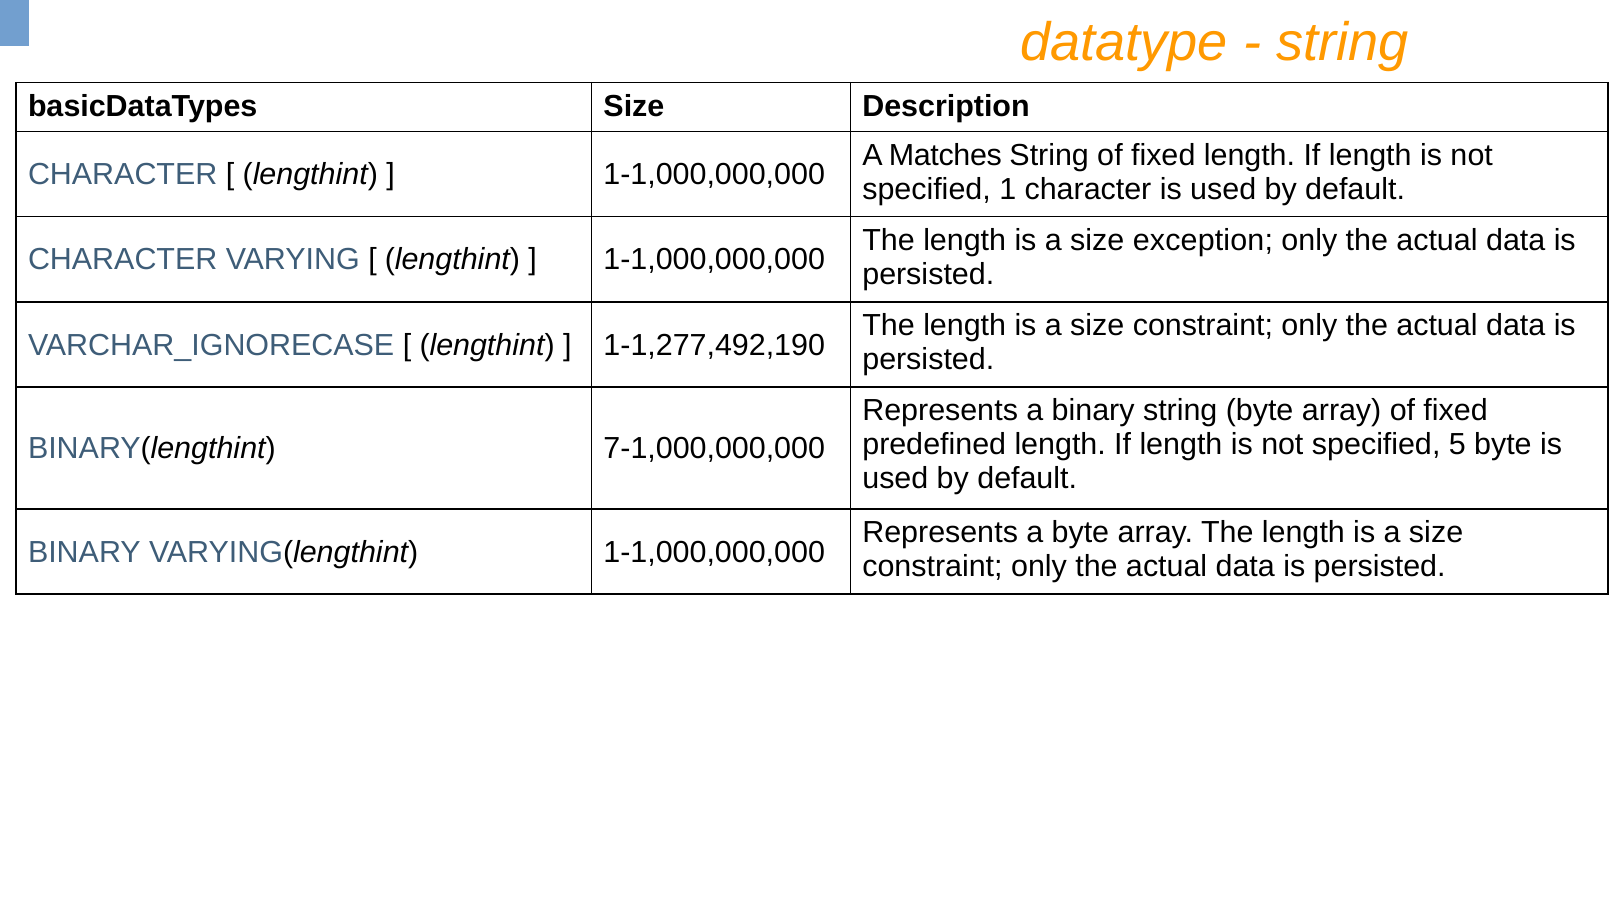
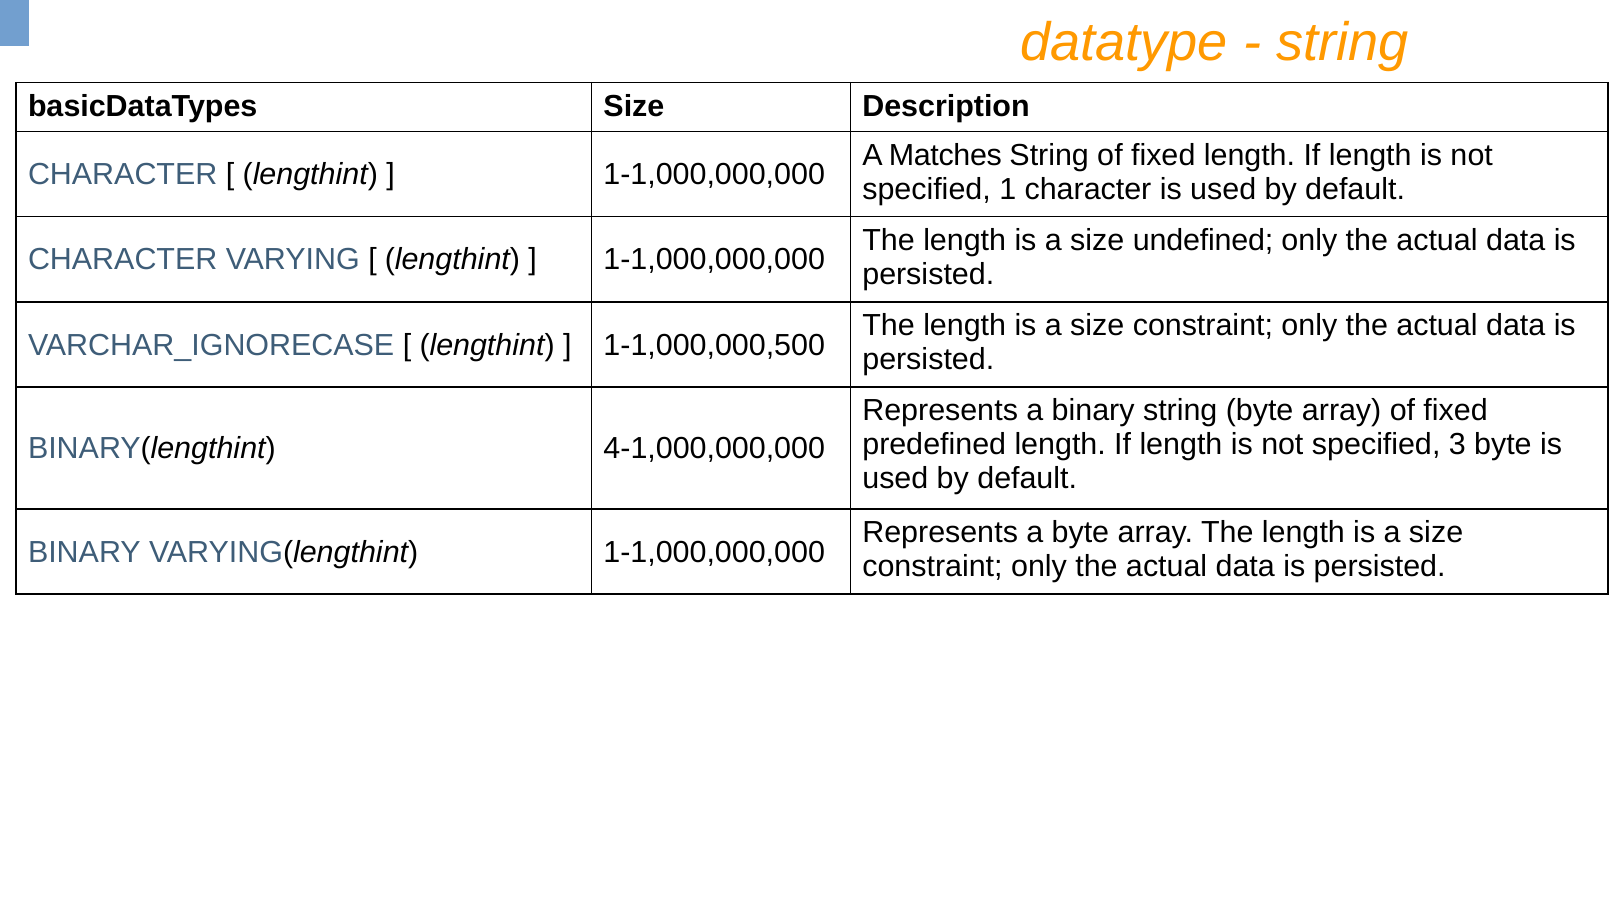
exception: exception -> undefined (1203, 240)
1-1,277,492,190: 1-1,277,492,190 -> 1-1,000,000,500 (714, 345)
5: 5 -> 3 (1457, 445)
7-1,000,000,000: 7-1,000,000,000 -> 4-1,000,000,000 (714, 449)
